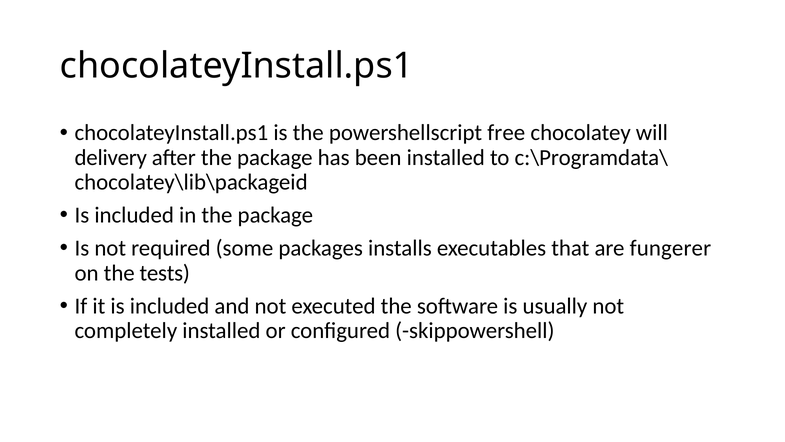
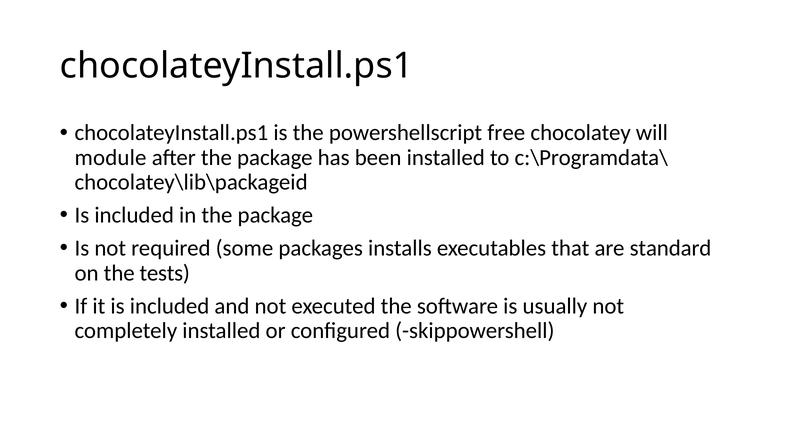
delivery: delivery -> module (111, 157)
fungerer: fungerer -> standard (671, 248)
